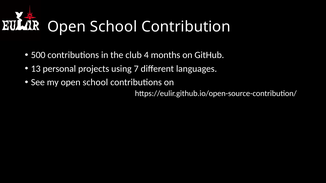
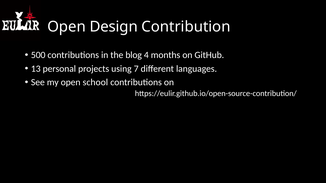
School: School -> Design (114, 27)
club: club -> blog (134, 55)
